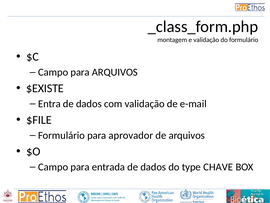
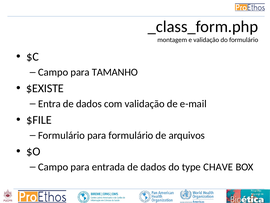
para ARQUIVOS: ARQUIVOS -> TAMANHO (115, 72)
para aprovador: aprovador -> formulário (131, 135)
